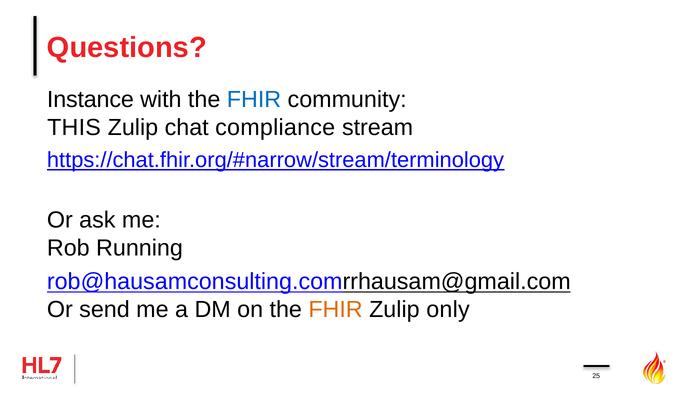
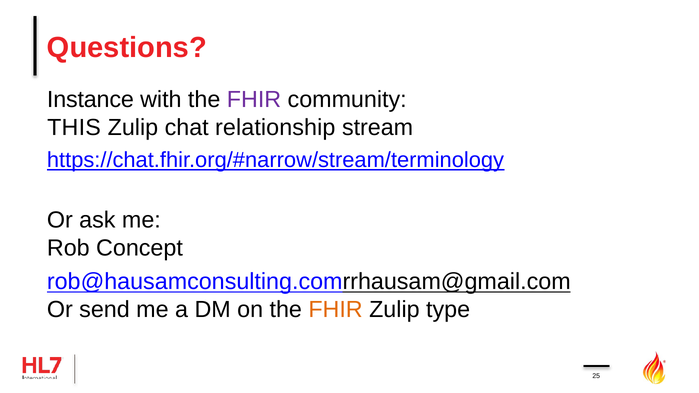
FHIR colour: blue -> purple (254, 99)
compliance: compliance -> relationship (275, 127)
Running: Running -> Concept (139, 248)
only: only -> type (448, 310)
